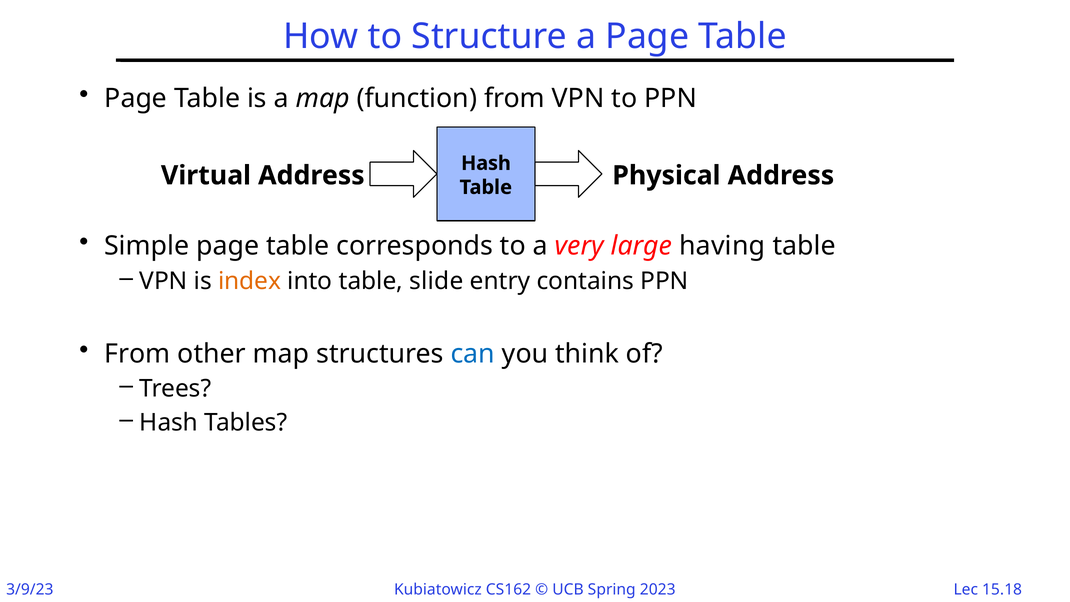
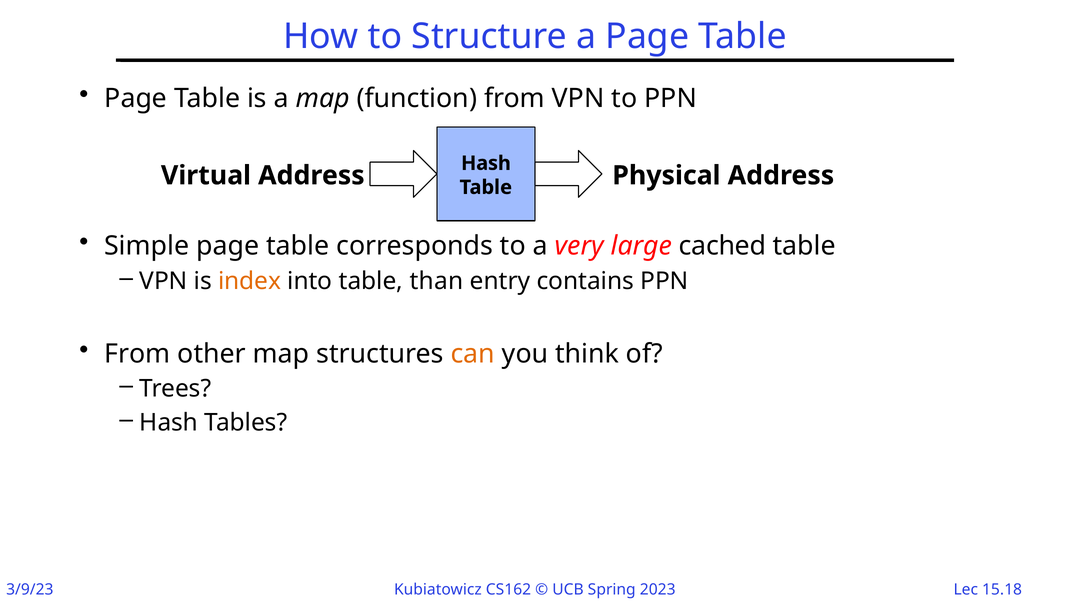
having: having -> cached (722, 246)
slide: slide -> than (436, 281)
can colour: blue -> orange (473, 354)
